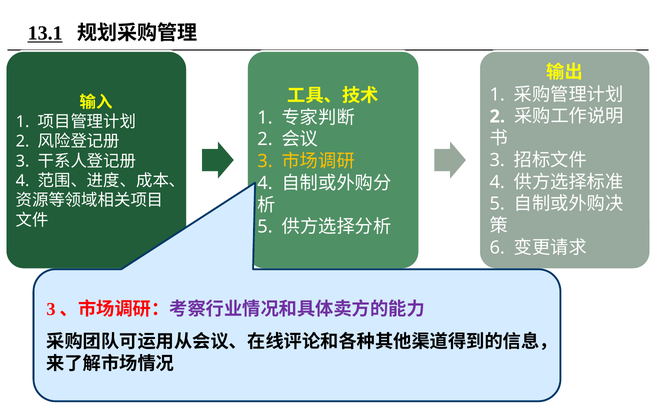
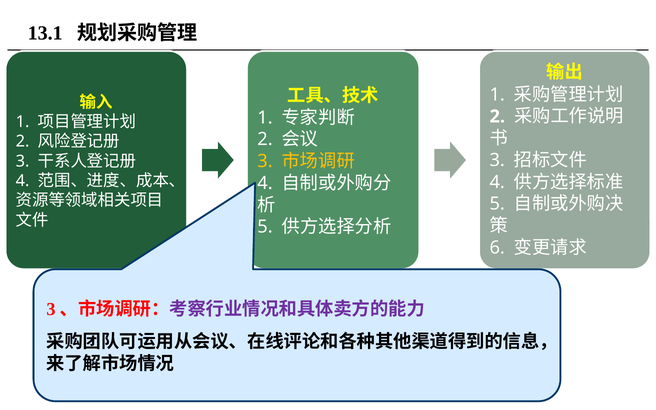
13.1 underline: present -> none (45, 33)
